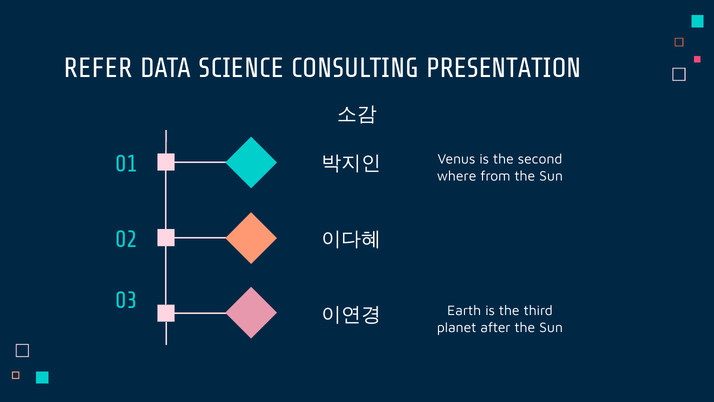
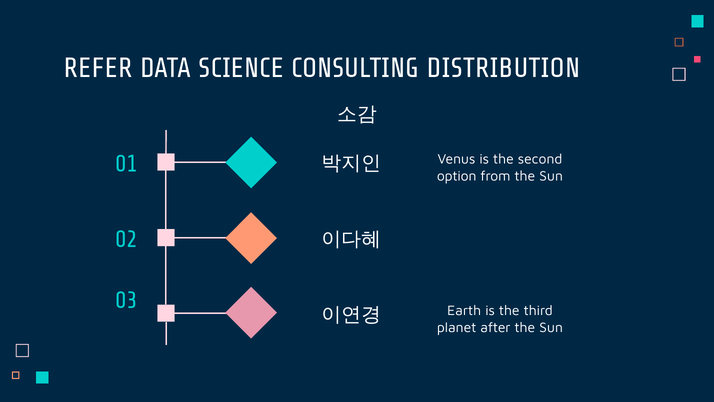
PRESENTATION: PRESENTATION -> DISTRIBUTION (504, 68)
where: where -> option (457, 176)
